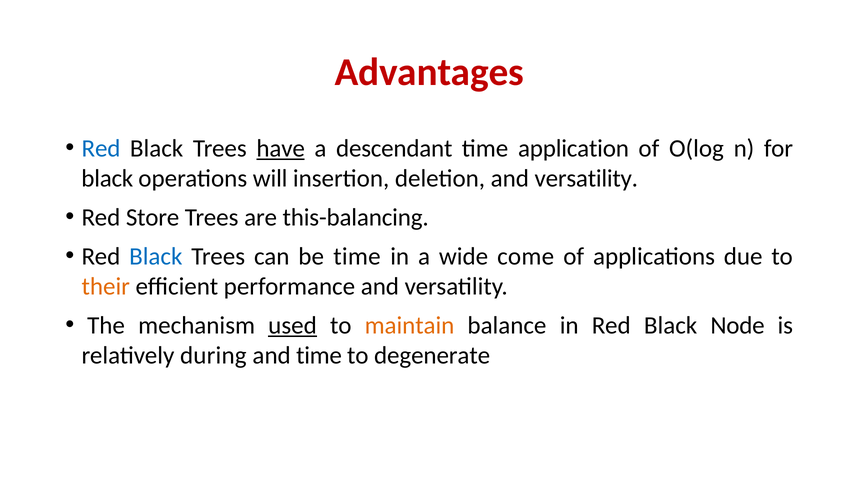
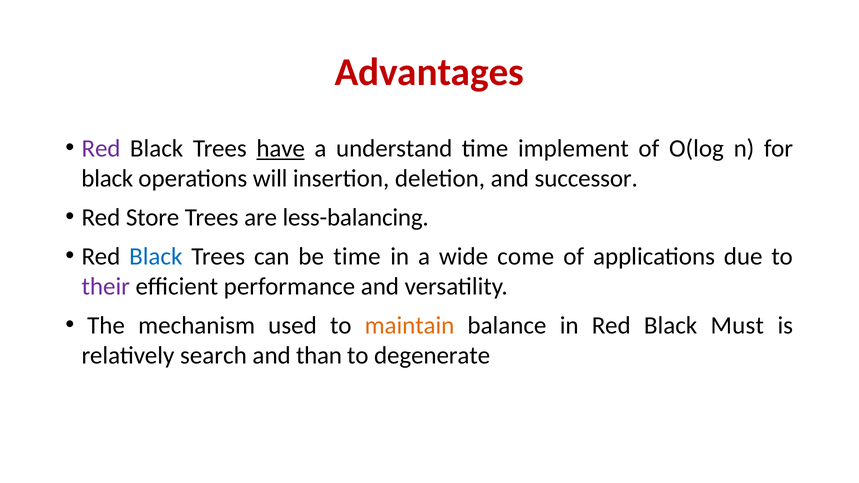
Red colour: blue -> purple (101, 149)
descendant: descendant -> understand (394, 149)
application: application -> implement (573, 149)
deletion and versatility: versatility -> successor (586, 179)
this-balancing: this-balancing -> less-balancing (356, 218)
their colour: orange -> purple (106, 287)
used underline: present -> none (293, 325)
Node: Node -> Must (737, 325)
during: during -> search (213, 355)
and time: time -> than (319, 355)
